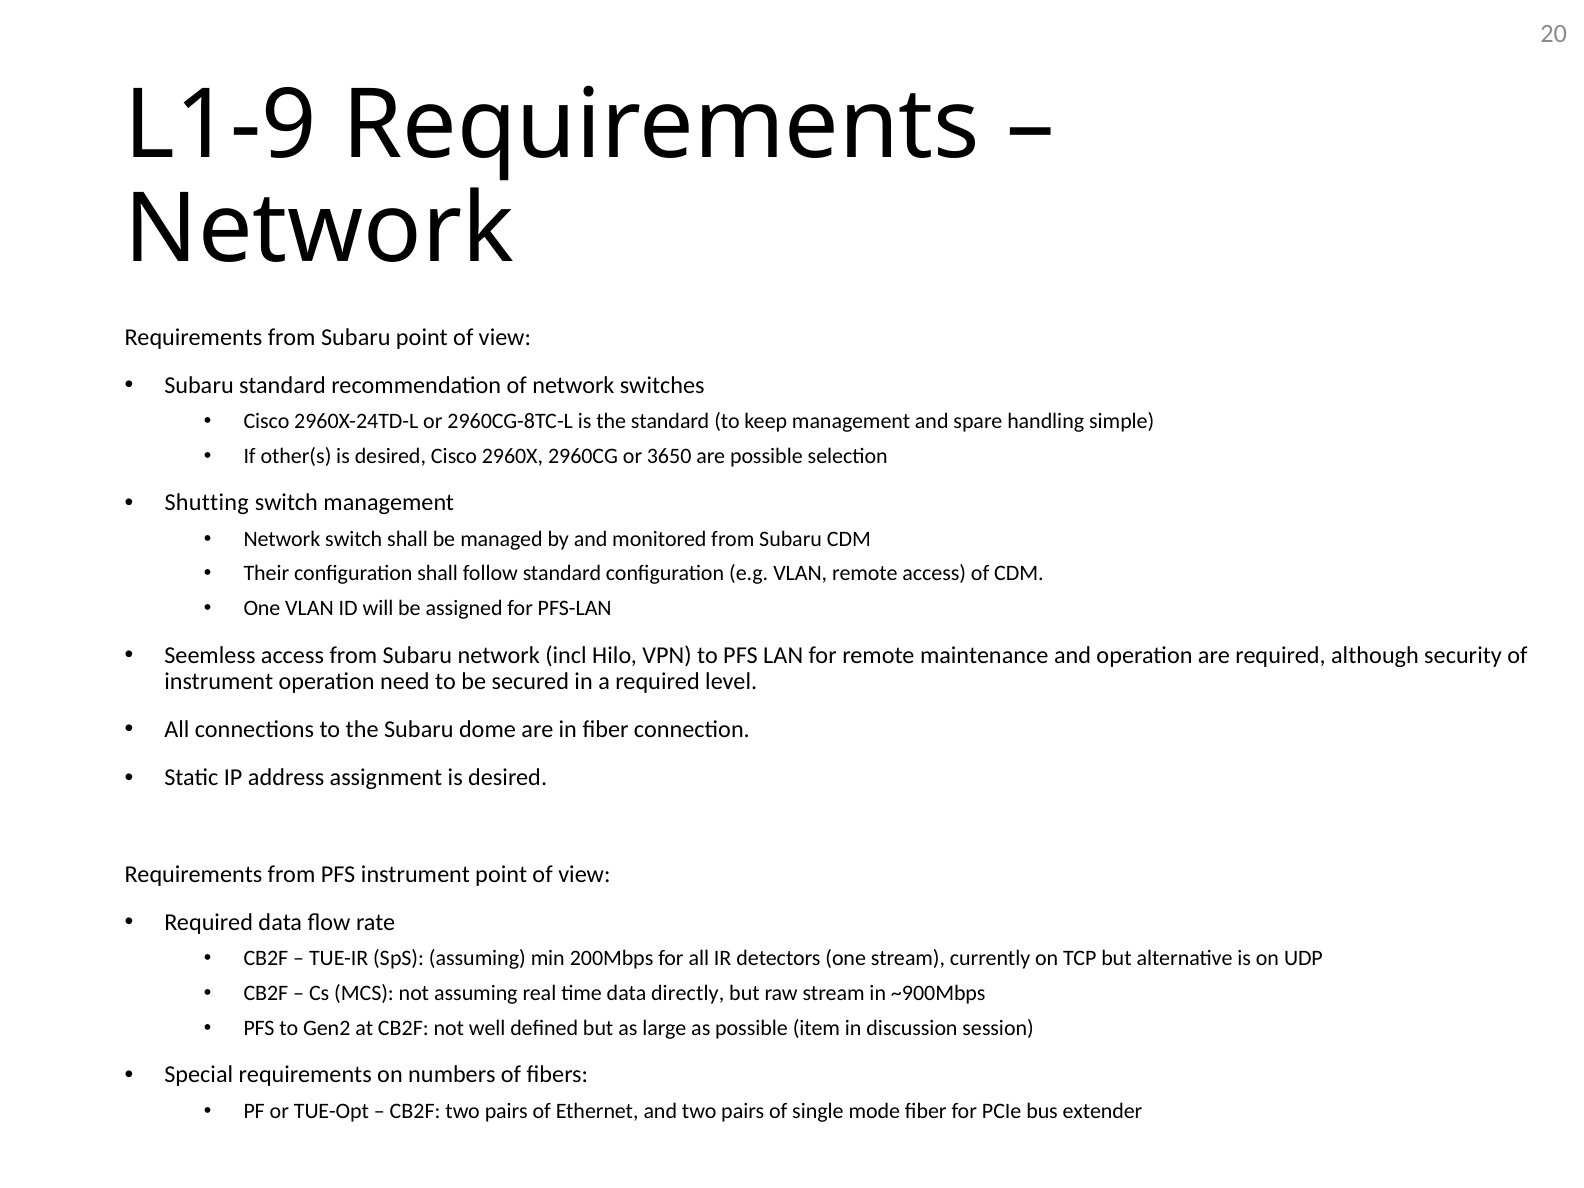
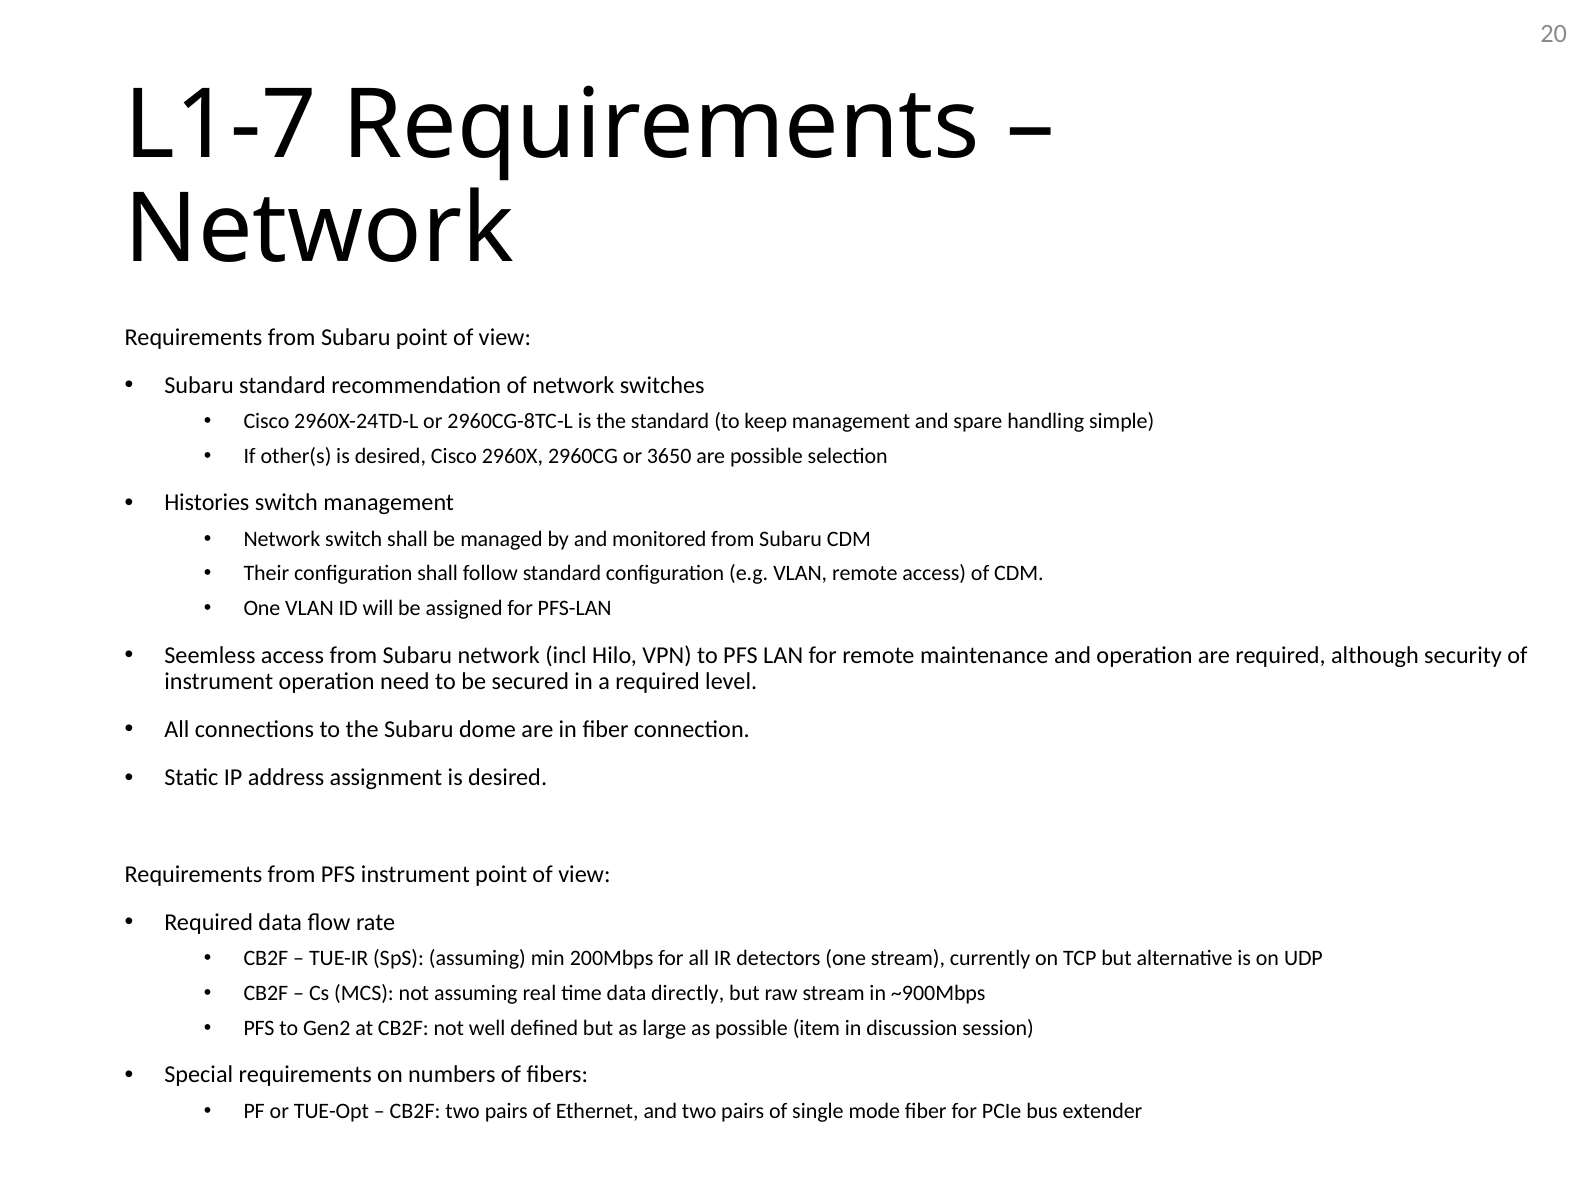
L1-9: L1-9 -> L1-7 (221, 125)
Shutting: Shutting -> Histories (207, 503)
